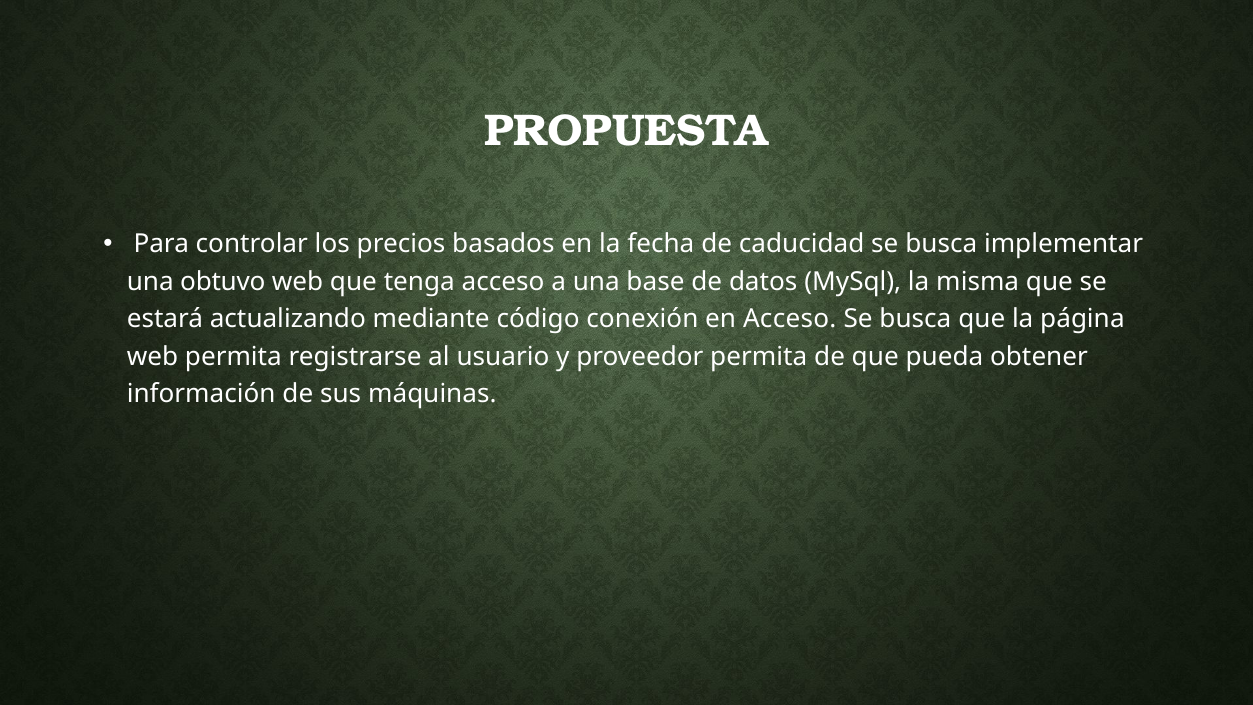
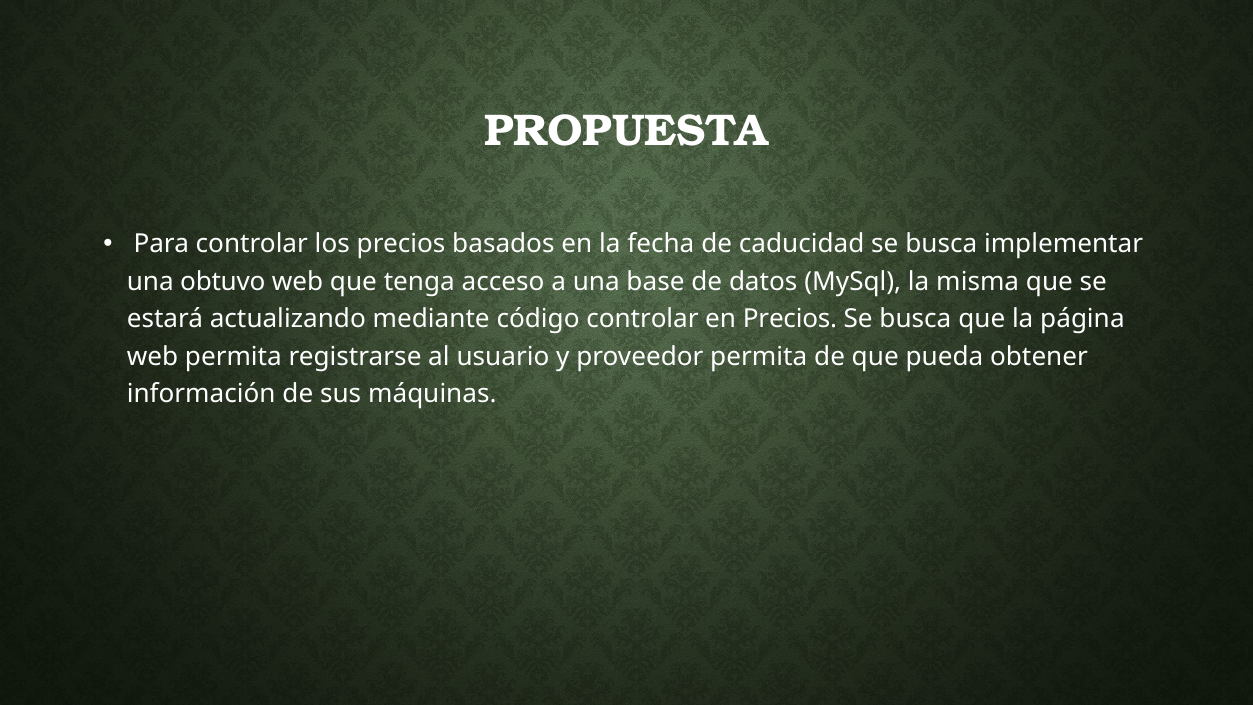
código conexión: conexión -> controlar (642, 319)
en Acceso: Acceso -> Precios (790, 319)
